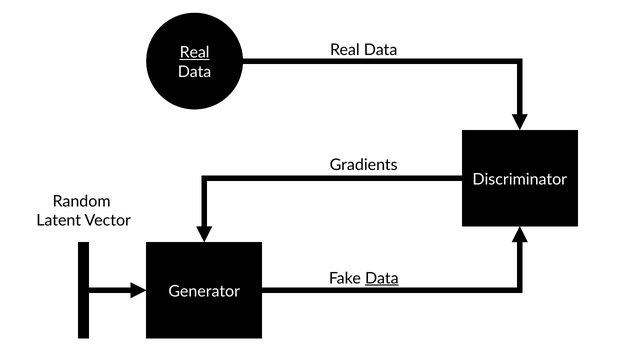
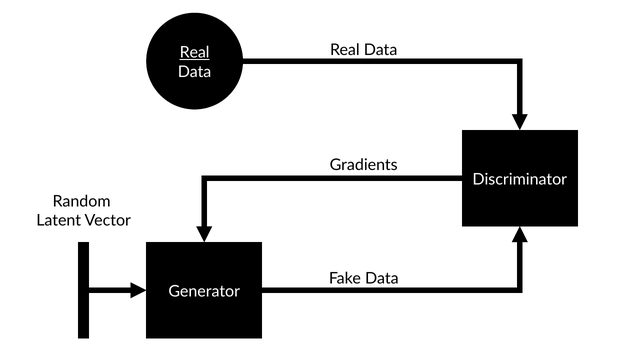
Data underline: present -> none (382, 279)
